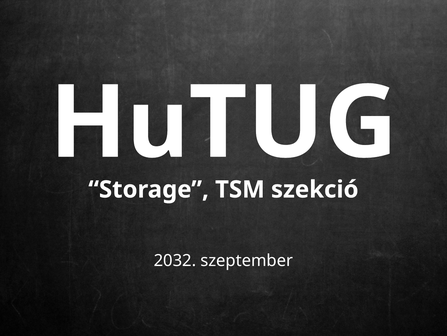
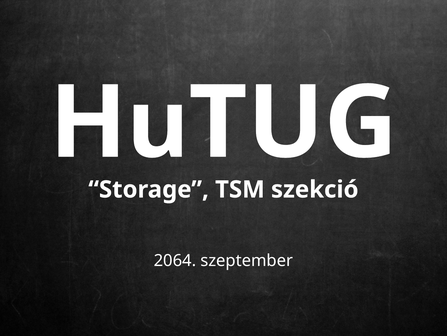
2032: 2032 -> 2064 (175, 260)
